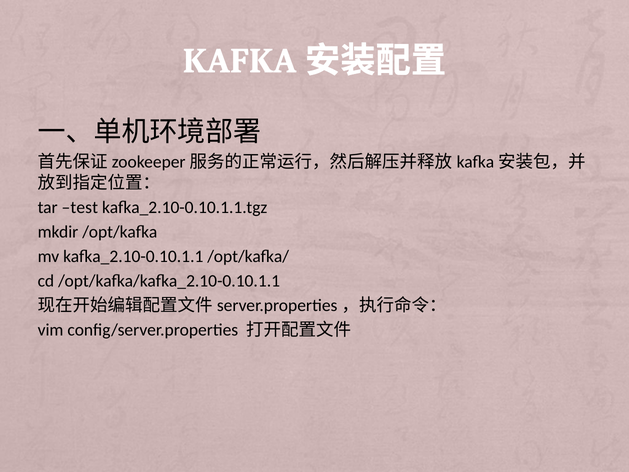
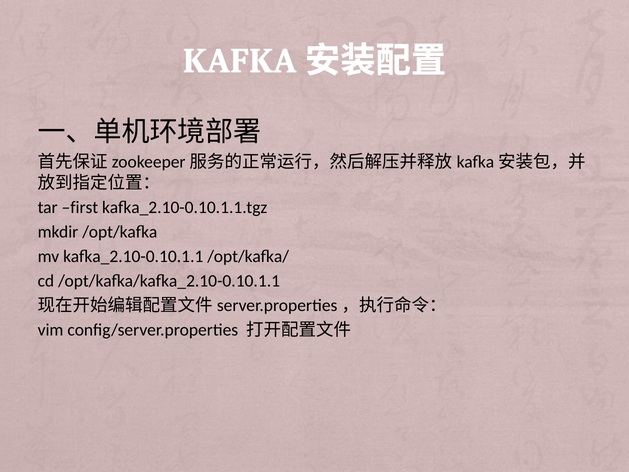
test: test -> first (80, 207)
